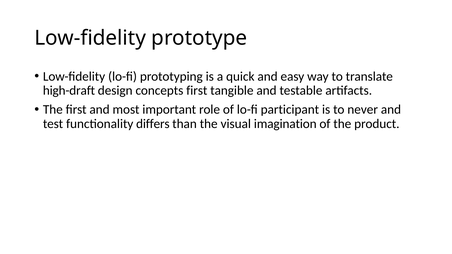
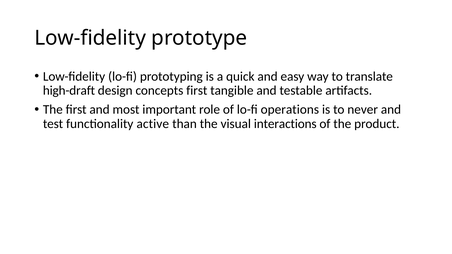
participant: participant -> operations (290, 110)
differs: differs -> active (153, 124)
imagination: imagination -> interactions (285, 124)
